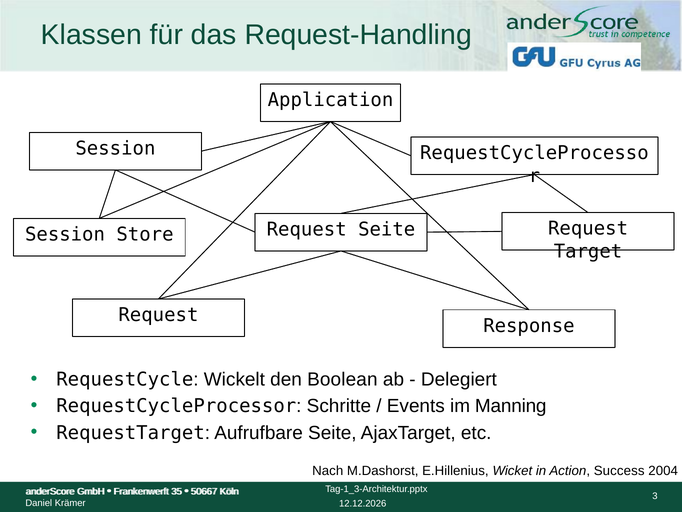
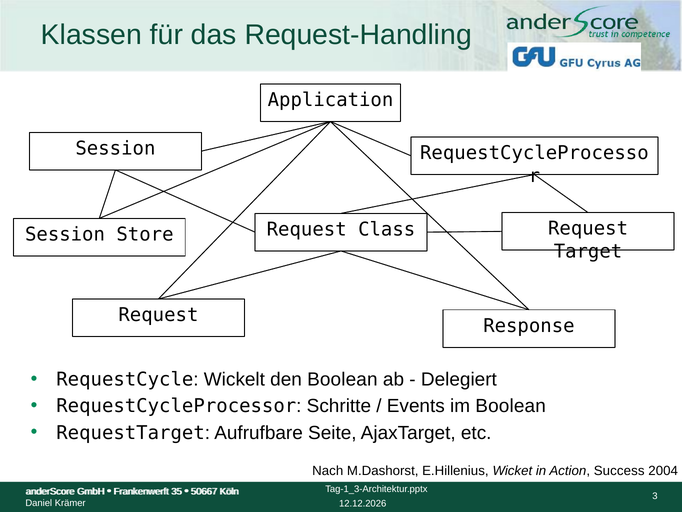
Request Seite: Seite -> Class (387, 229)
im Manning: Manning -> Boolean (511, 406)
